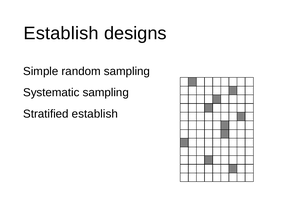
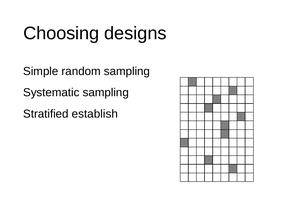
Establish: Establish -> Choosing (61, 33)
